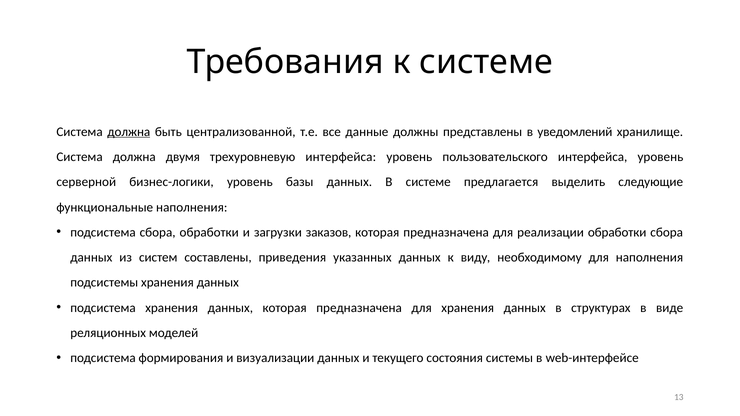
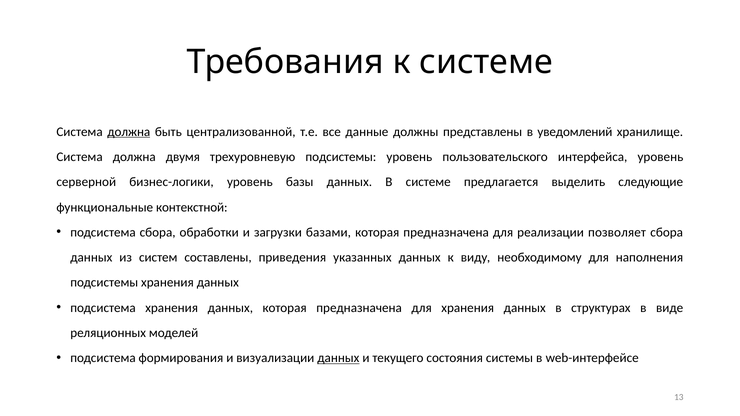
трехуровневую интерфейса: интерфейса -> подсистемы (341, 157)
функциональные наполнения: наполнения -> контекстной (192, 207)
заказов: заказов -> базами (328, 232)
реализации обработки: обработки -> позволяет (617, 232)
данных underline: none -> present (338, 358)
